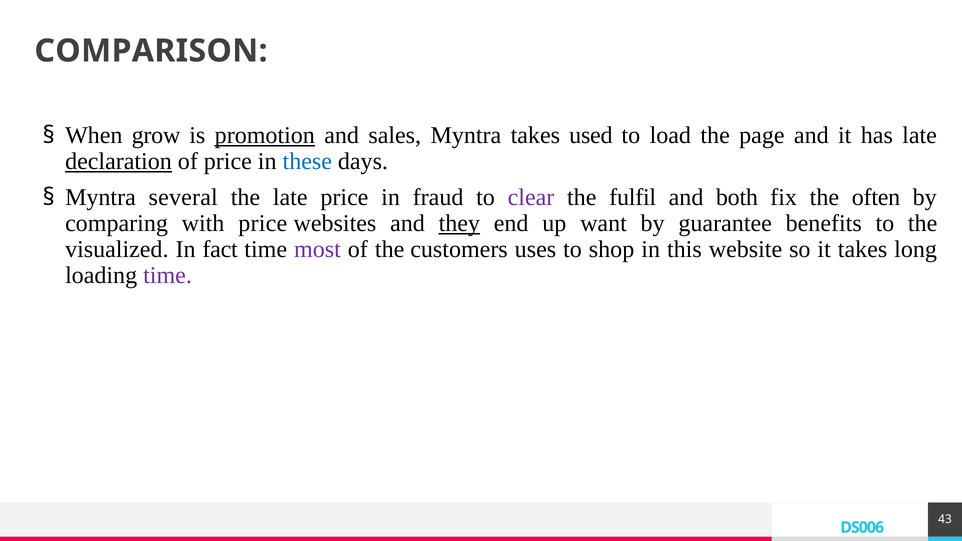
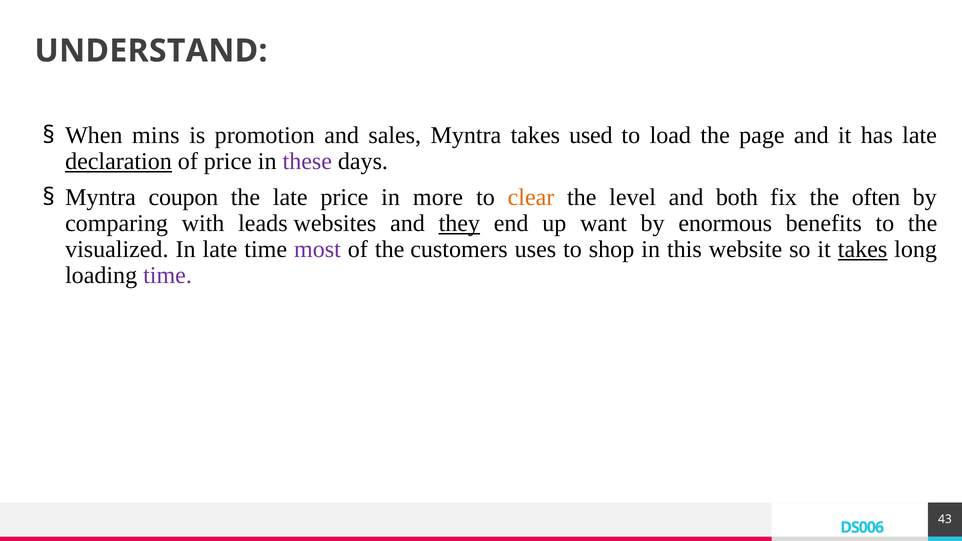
COMPARISON: COMPARISON -> UNDERSTAND (151, 51)
grow: grow -> mins (156, 135)
promotion underline: present -> none (265, 135)
these colour: blue -> purple (307, 161)
several: several -> coupon (183, 197)
fraud: fraud -> more (438, 197)
clear colour: purple -> orange (531, 197)
fulfil: fulfil -> level (633, 197)
with price: price -> leads (263, 223)
guarantee: guarantee -> enormous (725, 223)
In fact: fact -> late (220, 249)
takes underline: none -> present (863, 249)
